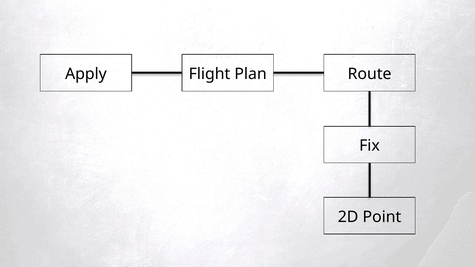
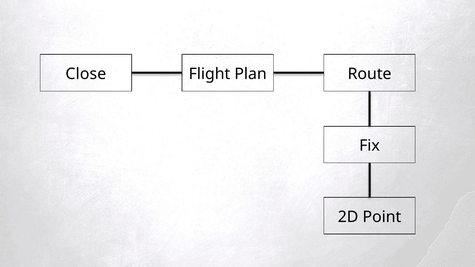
Apply: Apply -> Close (86, 74)
